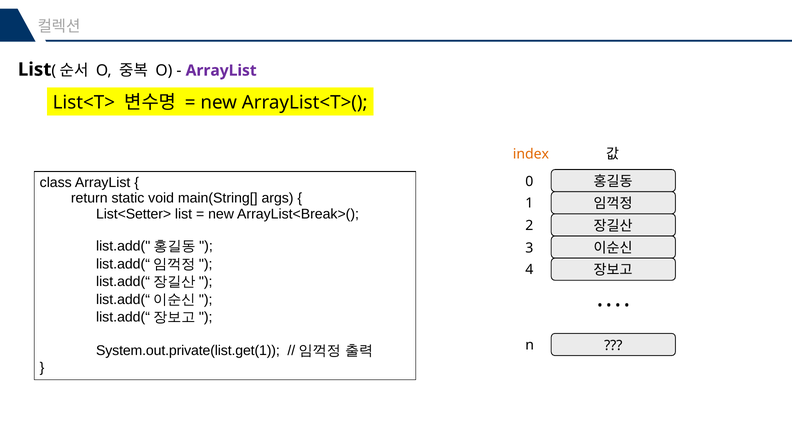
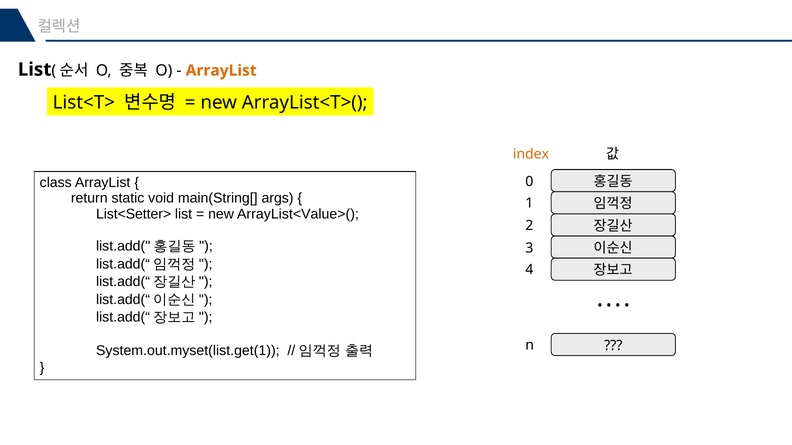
ArrayList colour: purple -> orange (221, 71)
ArrayList<Break>(: ArrayList<Break>( -> ArrayList<Value>( (298, 214)
System.out.private(list.get(1: System.out.private(list.get(1 -> System.out.myset(list.get(1 (188, 351)
